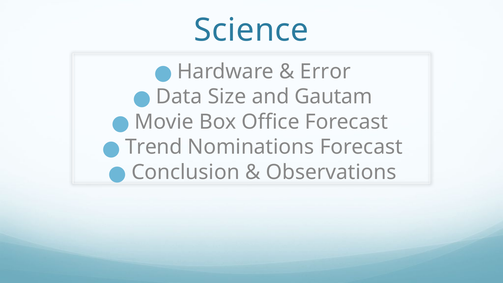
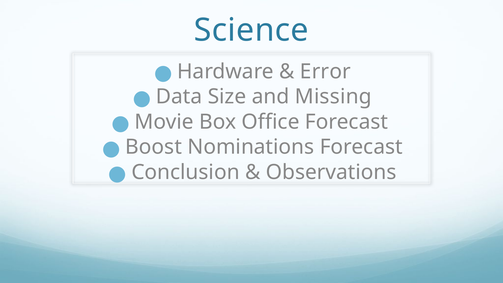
Gautam: Gautam -> Missing (333, 97)
Trend: Trend -> Boost (154, 147)
